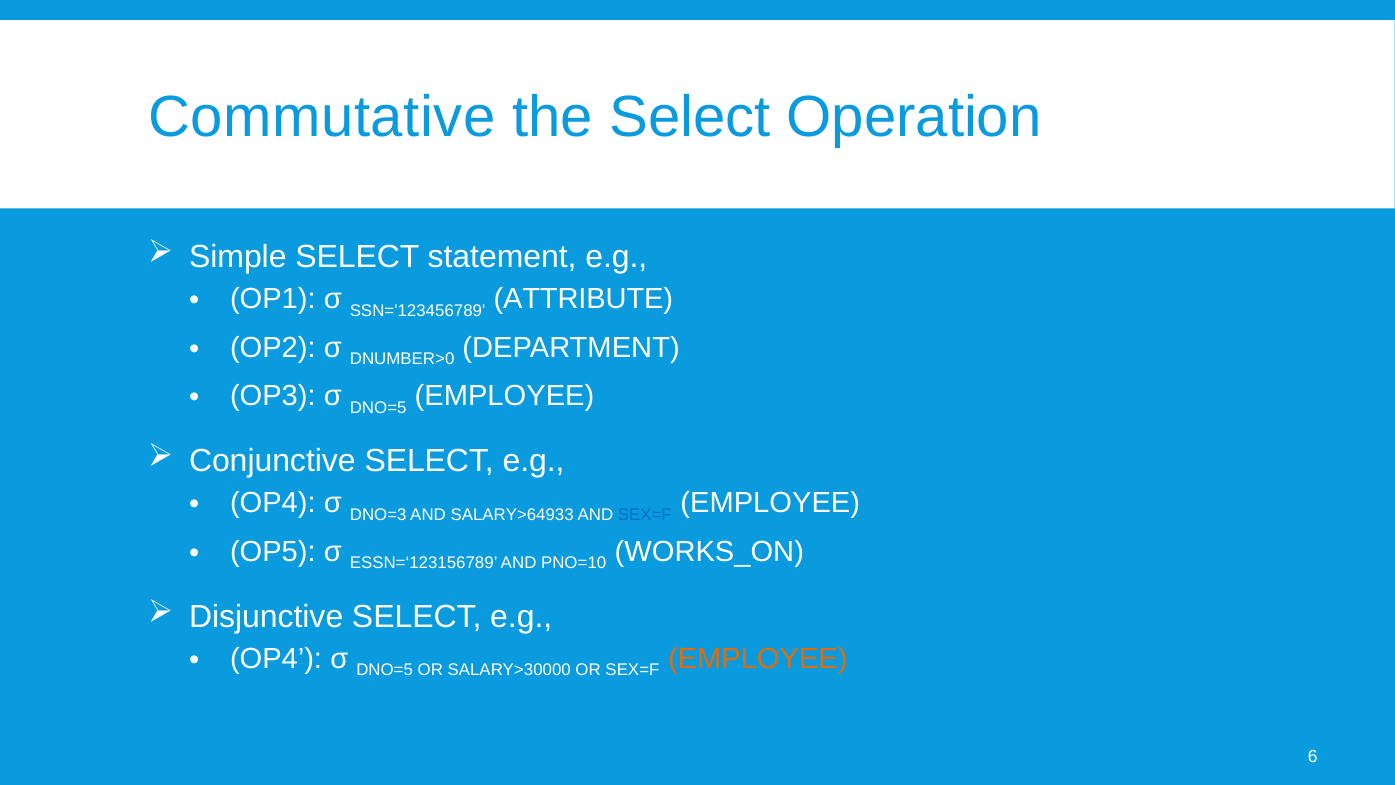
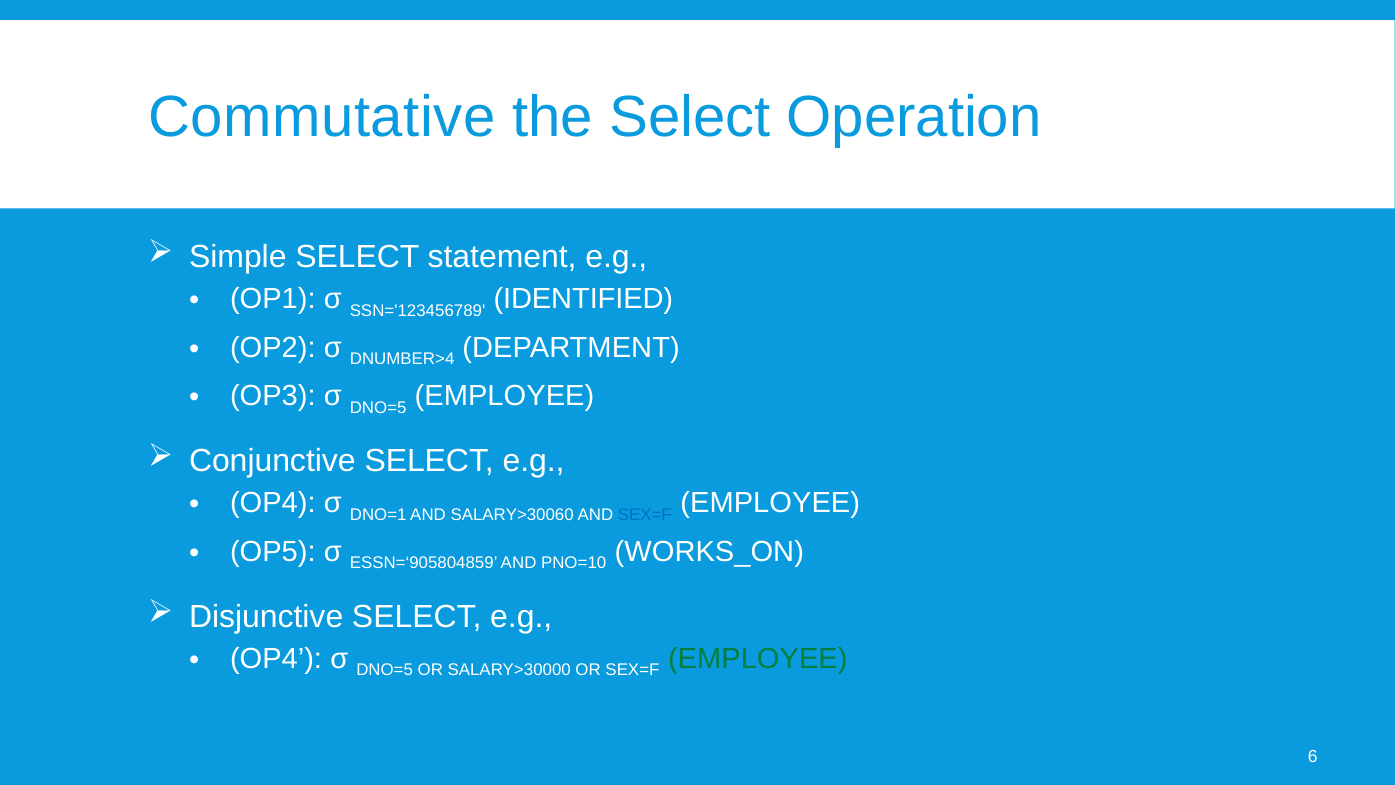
ATTRIBUTE: ATTRIBUTE -> IDENTIFIED (583, 299)
DNUMBER>0: DNUMBER>0 -> DNUMBER>4 (402, 359)
DNO=3: DNO=3 -> DNO=1 (378, 514)
SALARY>64933: SALARY>64933 -> SALARY>30060 (512, 514)
ESSN=‘123156789: ESSN=‘123156789 -> ESSN=‘905804859 (424, 563)
EMPLOYEE colour: orange -> green (758, 659)
